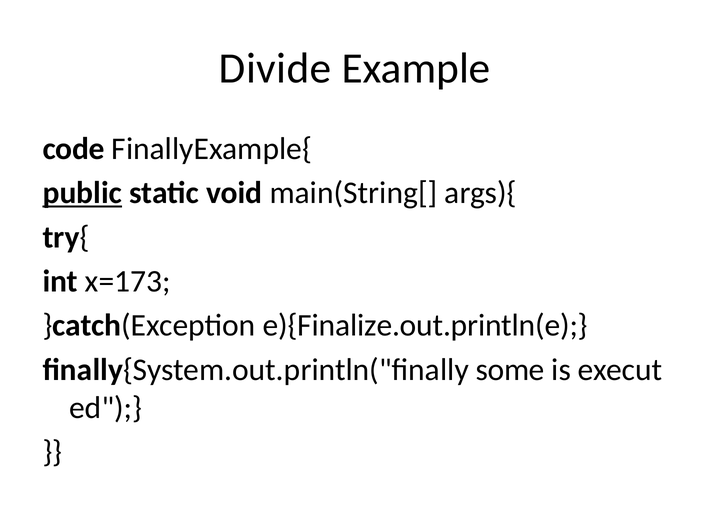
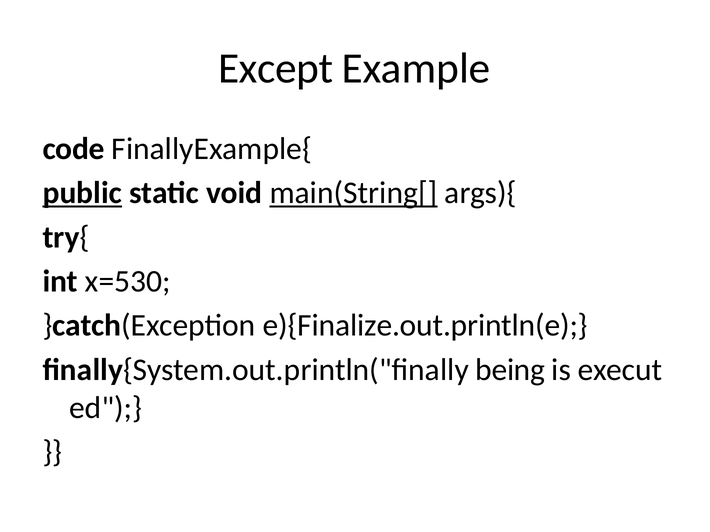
Divide: Divide -> Except (276, 69)
main(String[ underline: none -> present (353, 193)
x=173: x=173 -> x=530 (128, 282)
some: some -> being (510, 370)
